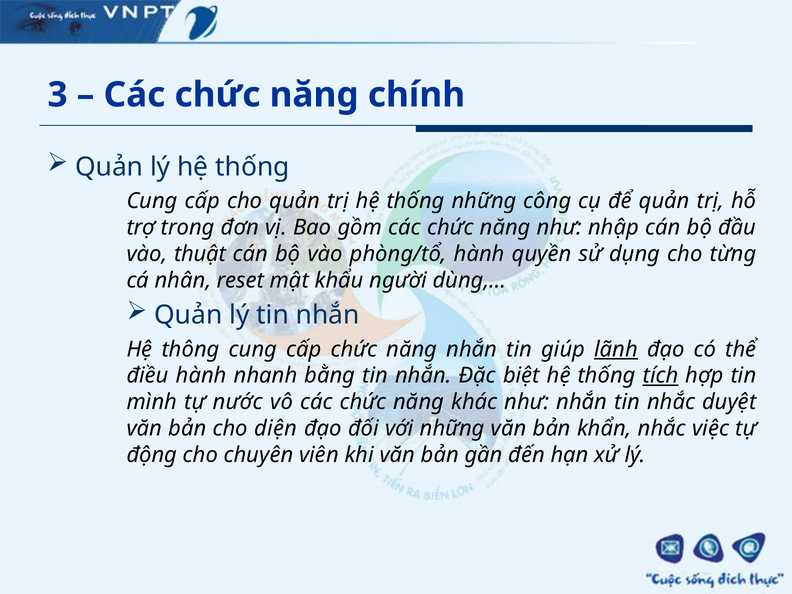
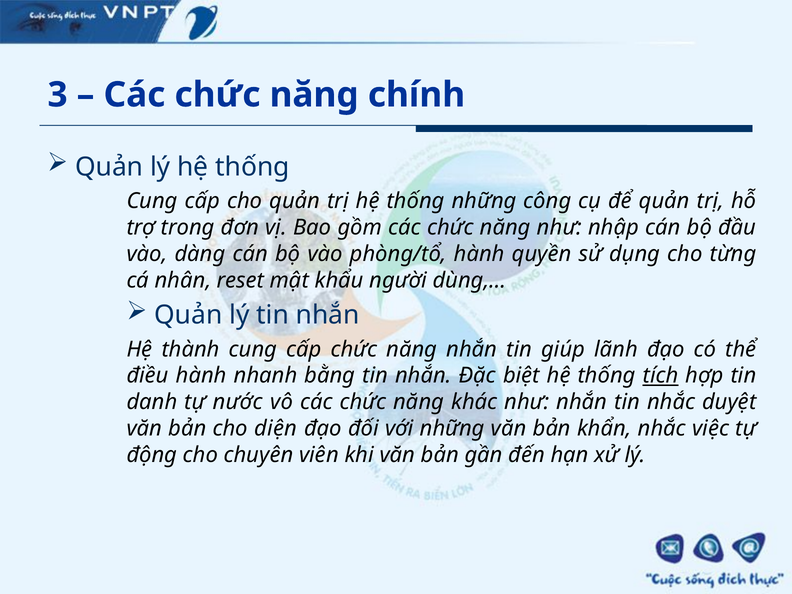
thuật: thuật -> dàng (200, 254)
thông: thông -> thành (191, 349)
lãnh underline: present -> none (616, 349)
mình: mình -> danh (152, 402)
